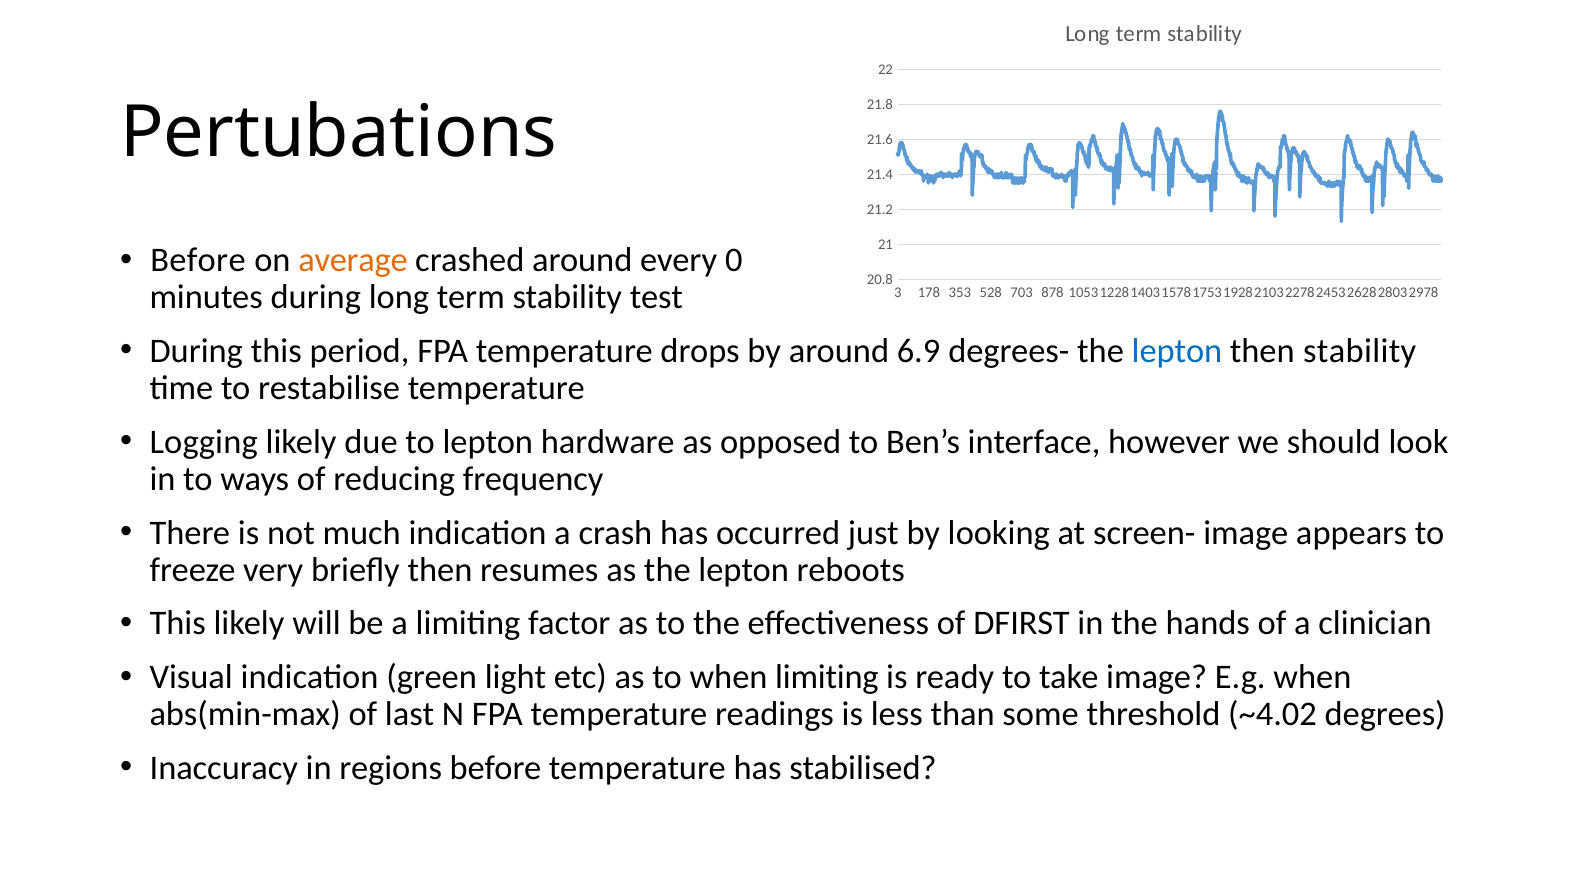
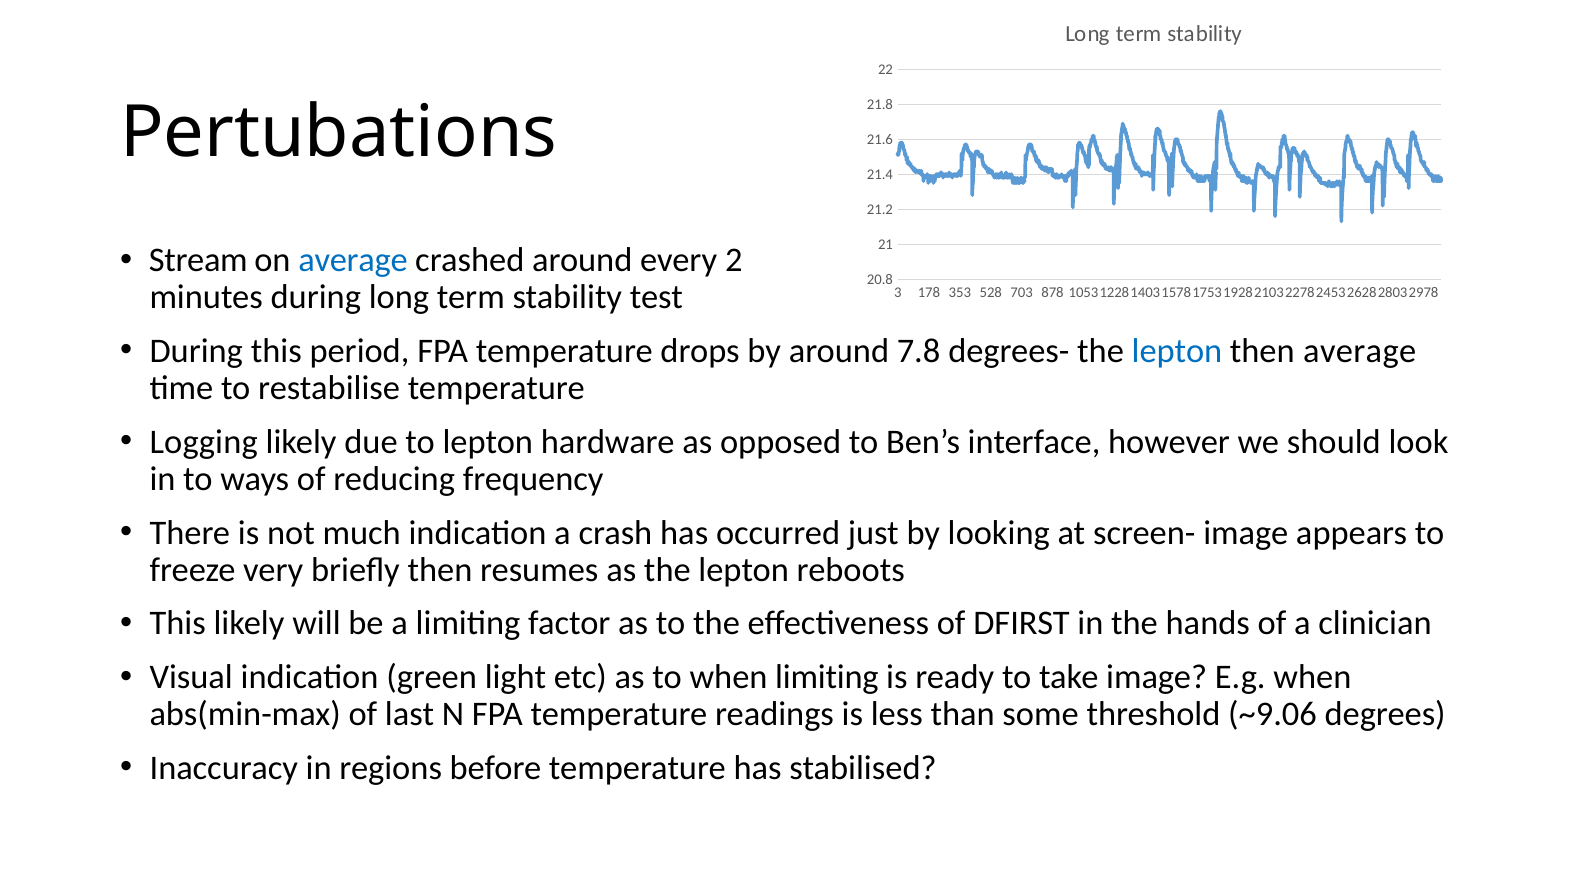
Before: Before -> Stream (198, 260)
average colour: orange -> blue (353, 260)
0: 0 -> 2 (734, 260)
6.9: 6.9 -> 7.8 (919, 351)
then stability: stability -> average (1360, 351)
~4.02: ~4.02 -> ~9.06 (1273, 714)
